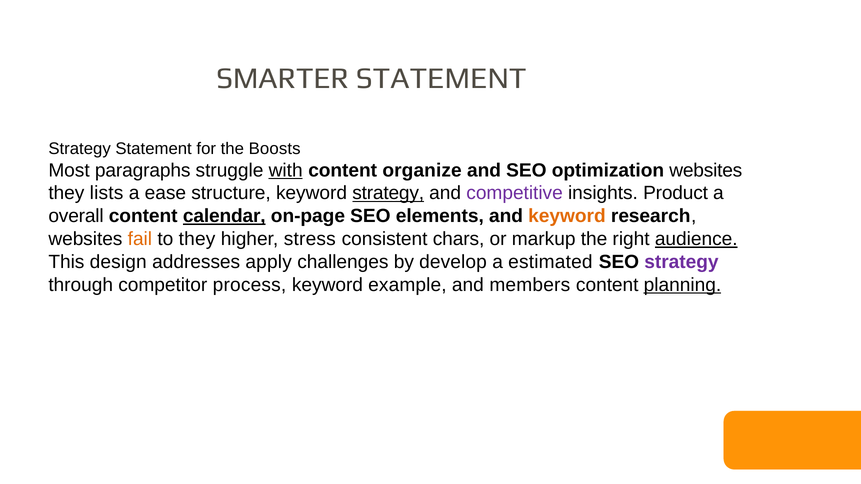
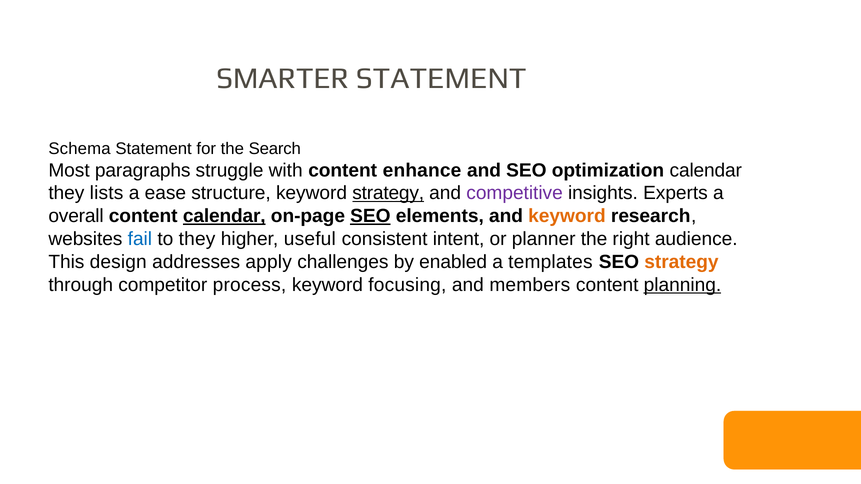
Strategy: Strategy -> Schema (80, 149)
Boosts: Boosts -> Search (275, 149)
with underline: present -> none (286, 170)
organize: organize -> enhance (422, 170)
optimization websites: websites -> calendar (706, 170)
Product: Product -> Experts (675, 193)
SEO underline: none -> present (370, 216)
fail colour: orange -> blue (140, 239)
stress: stress -> useful (310, 239)
chars: chars -> intent (459, 239)
markup: markup -> planner (544, 239)
audience underline: present -> none (696, 239)
develop: develop -> enabled (453, 262)
estimated: estimated -> templates (550, 262)
strategy colour: purple -> orange (681, 262)
example: example -> focusing (407, 285)
